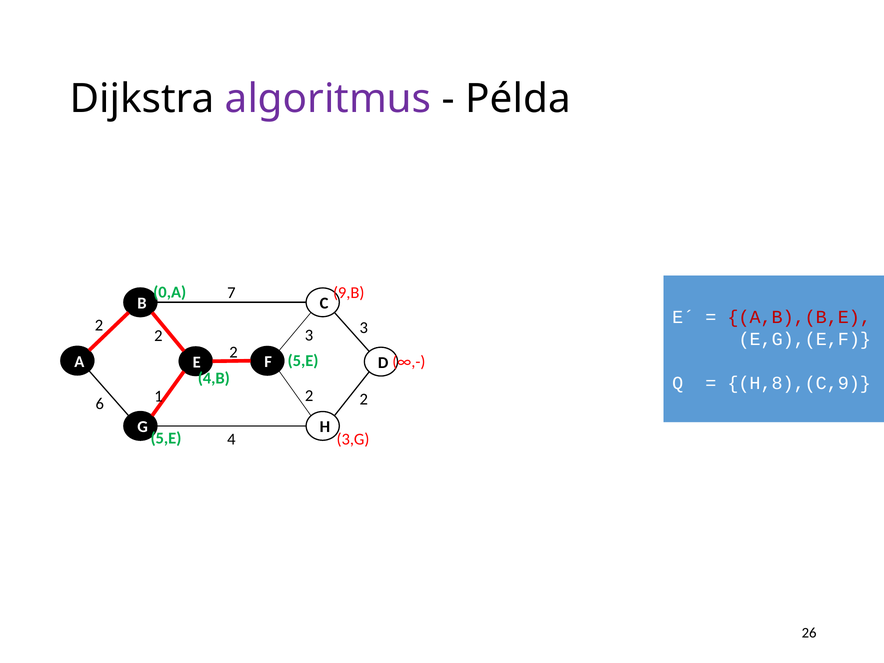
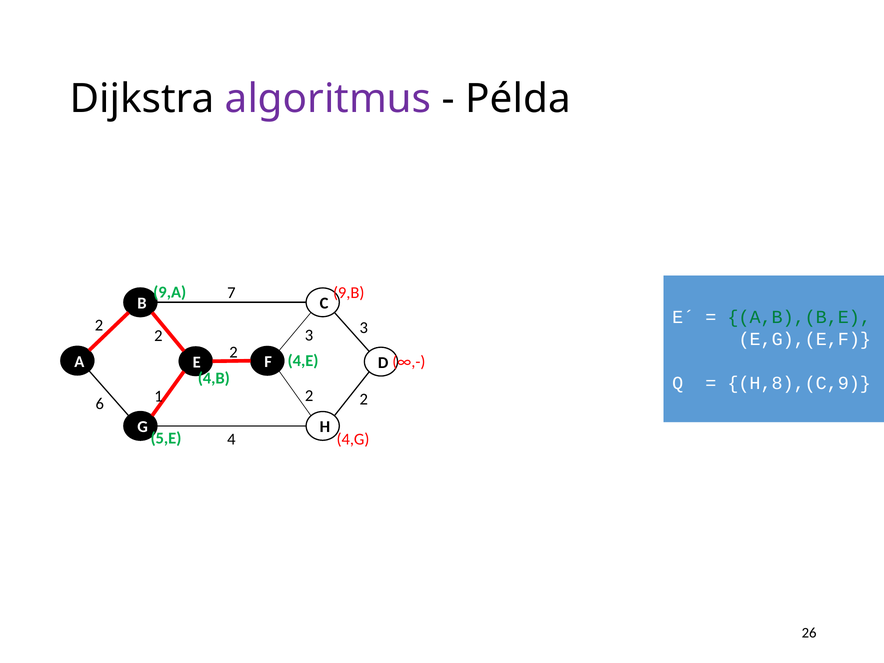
0,A: 0,A -> 9,A (170, 292)
A,B),(B,E colour: red -> green (799, 317)
5,E: 5,E -> 4,E (303, 361)
3,G: 3,G -> 4,G (353, 439)
